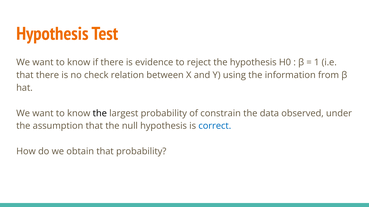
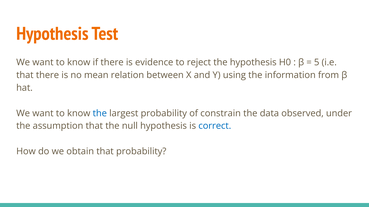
1: 1 -> 5 (317, 63)
check: check -> mean (96, 75)
the colour: black -> blue (100, 114)
